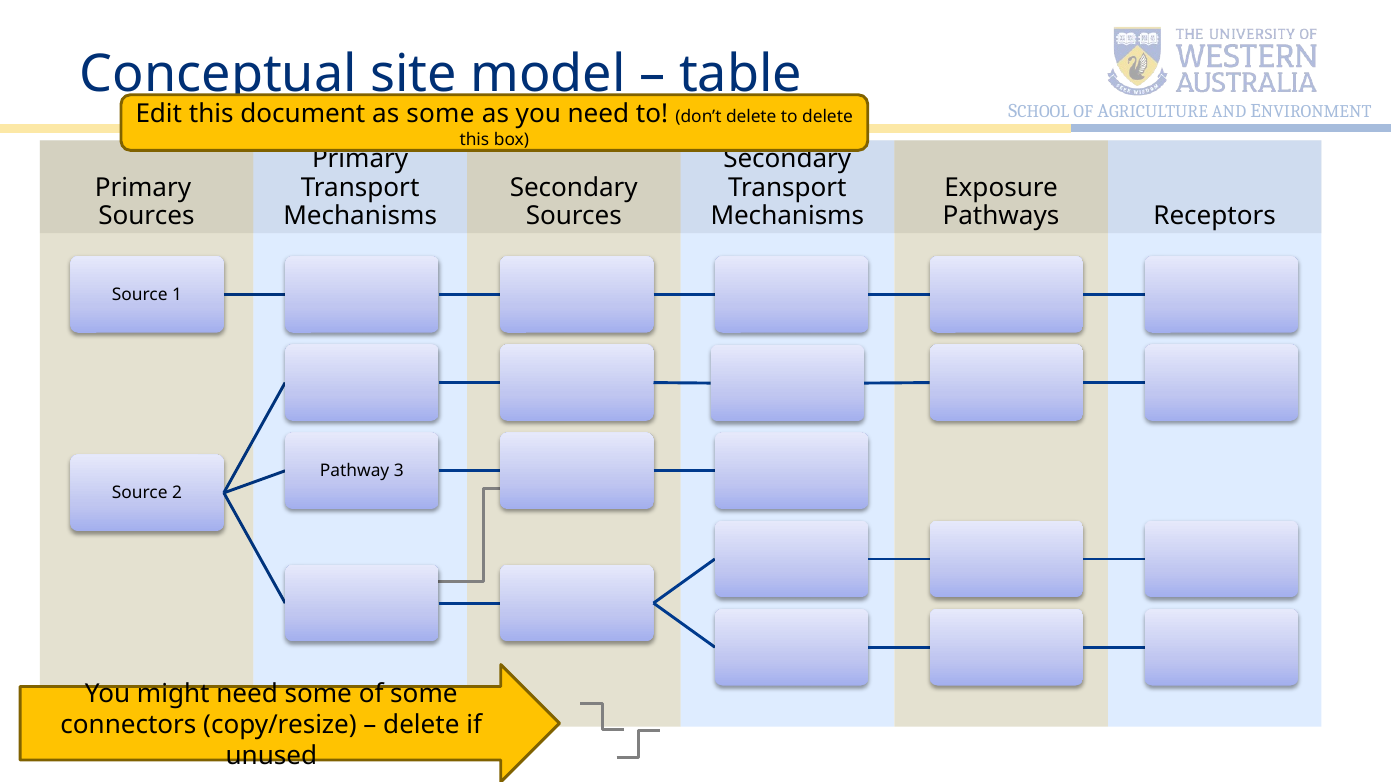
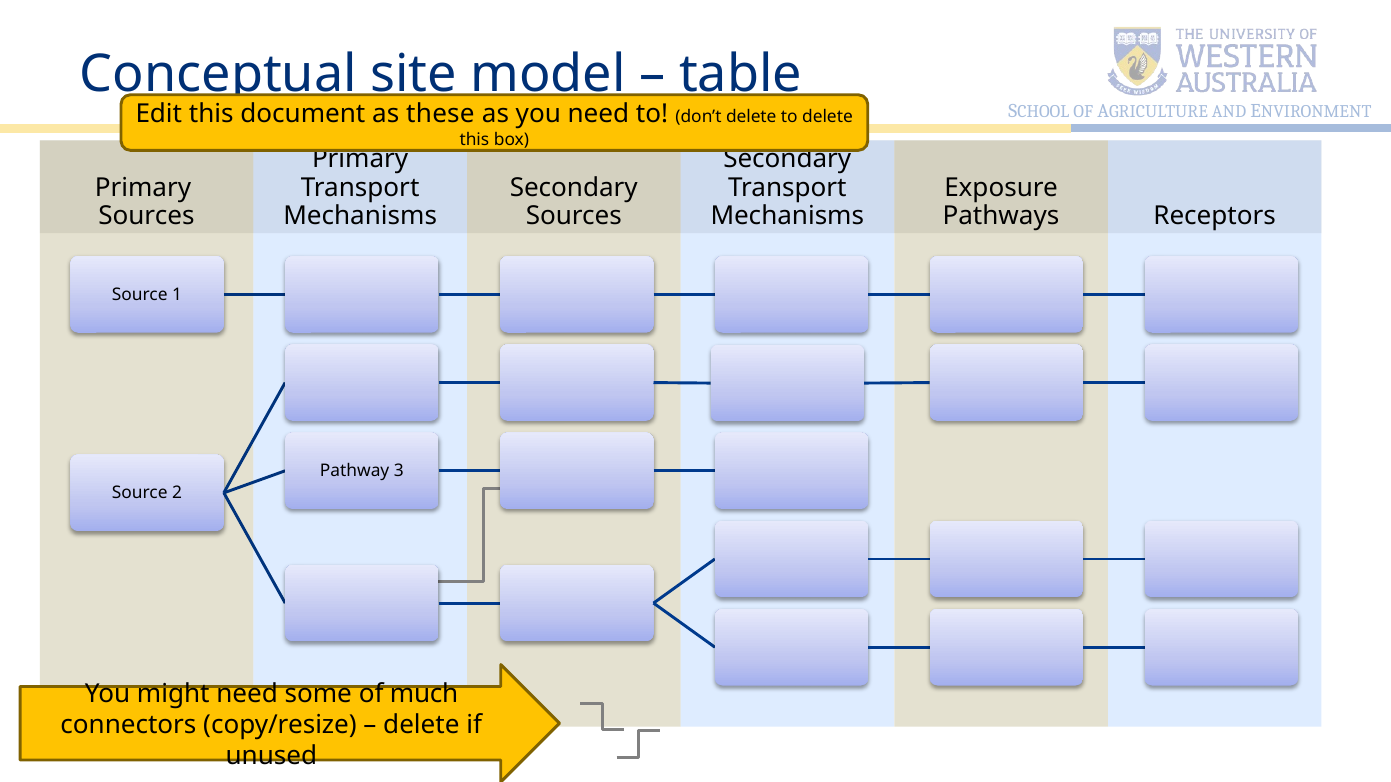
as some: some -> these (440, 114)
of some: some -> much (424, 694)
